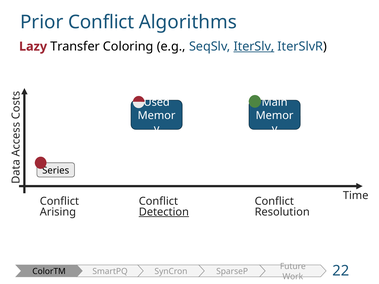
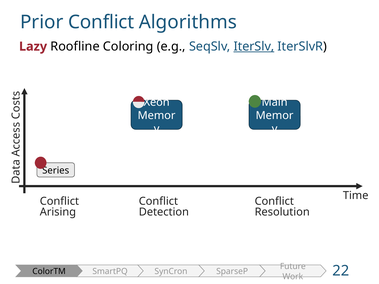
Transfer: Transfer -> Roofline (75, 47)
Used: Used -> Xeon (157, 102)
Detection underline: present -> none (164, 212)
